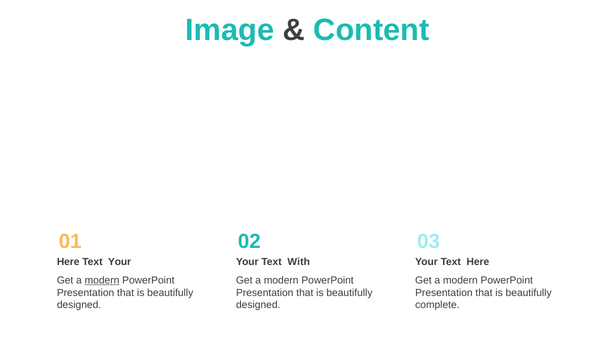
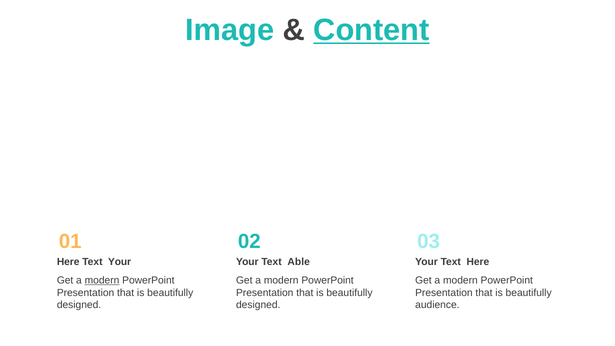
Content underline: none -> present (371, 30)
With: With -> Able (299, 262)
complete: complete -> audience (437, 305)
